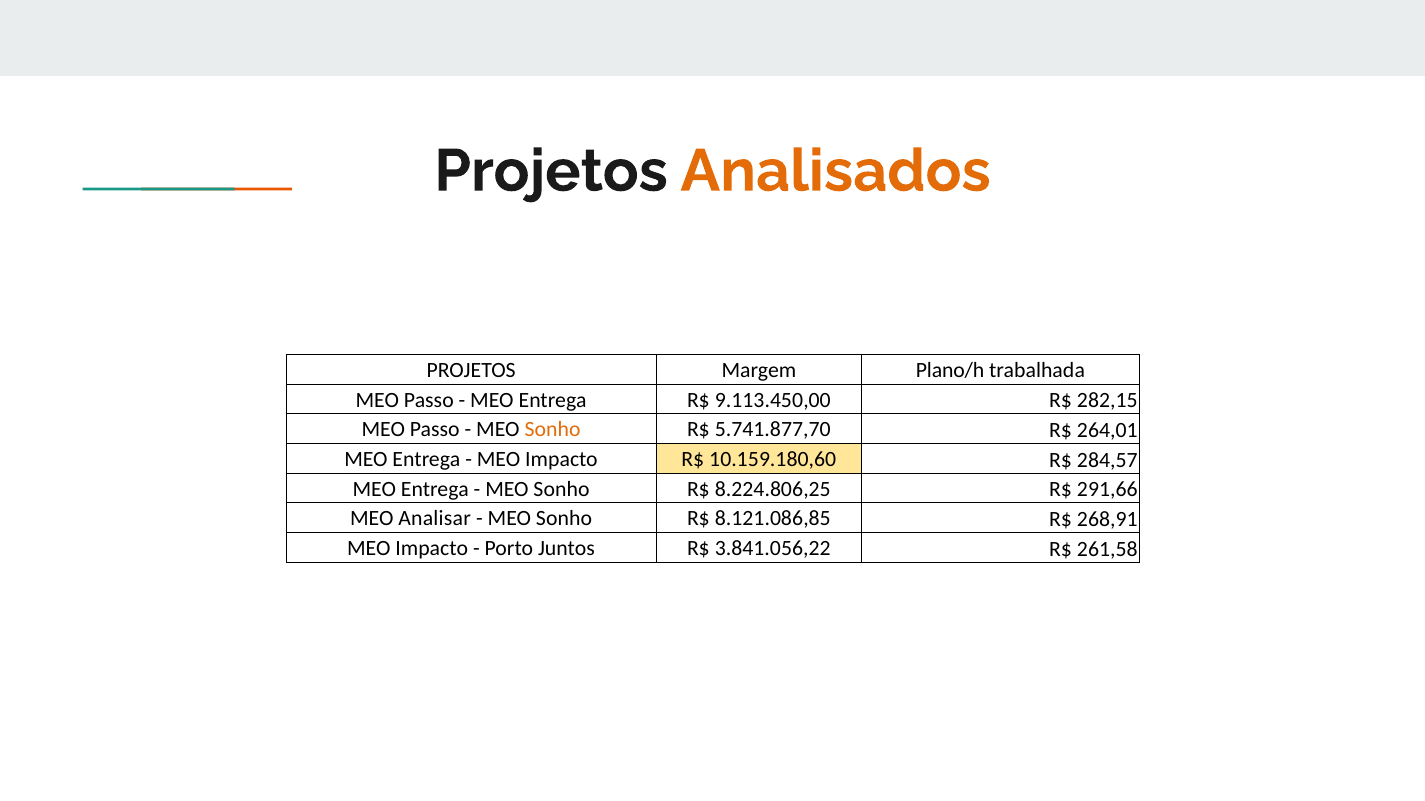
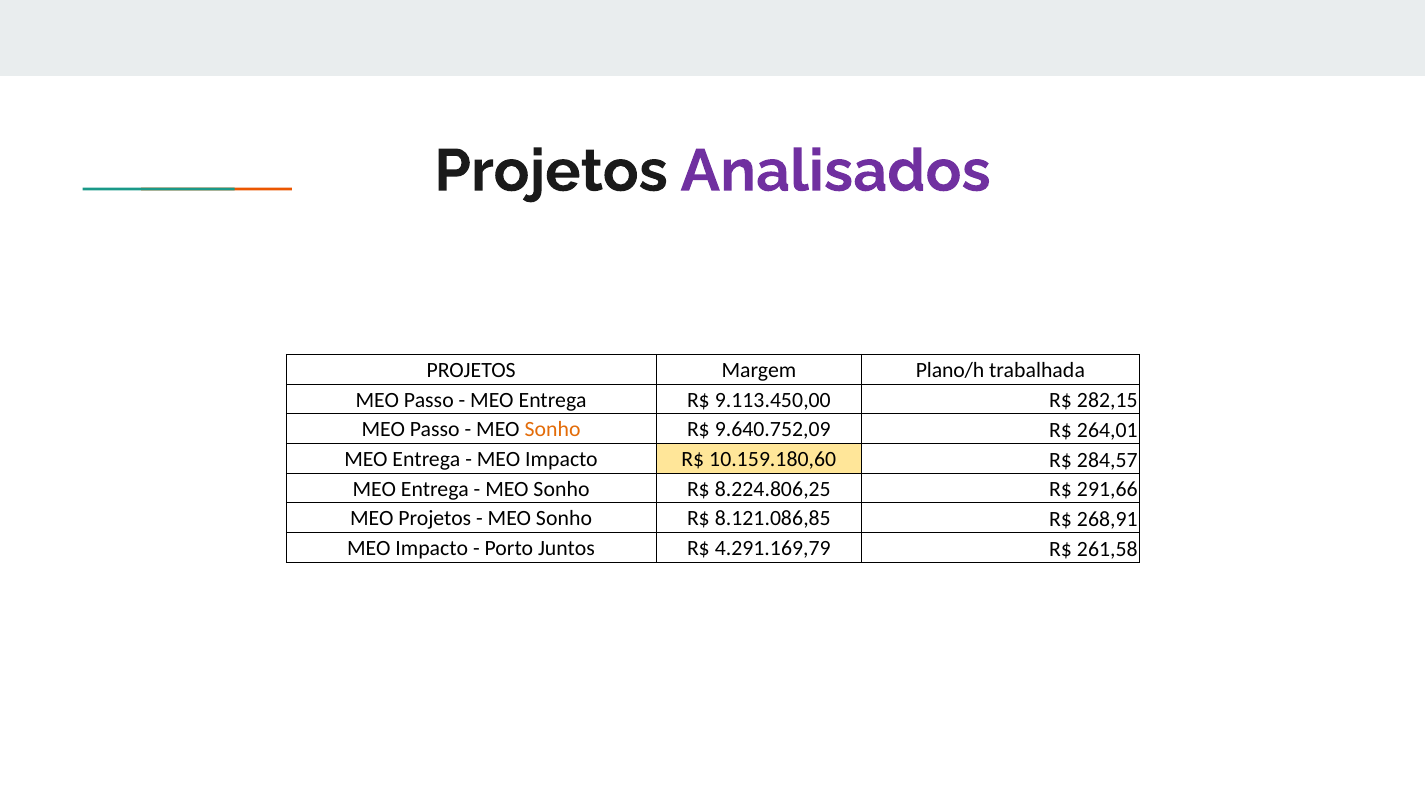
Analisados colour: orange -> purple (836, 171)
5.741.877,70: 5.741.877,70 -> 9.640.752,09 (773, 430)
MEO Analisar: Analisar -> Projetos (435, 519)
3.841.056,22: 3.841.056,22 -> 4.291.169,79 (773, 549)
